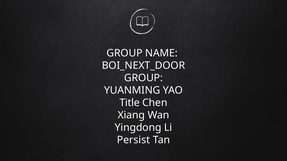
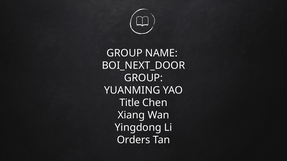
Persist: Persist -> Orders (134, 140)
